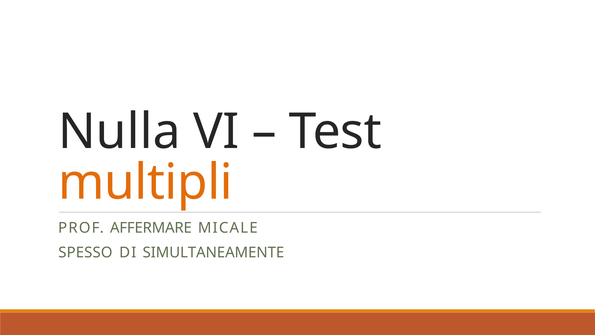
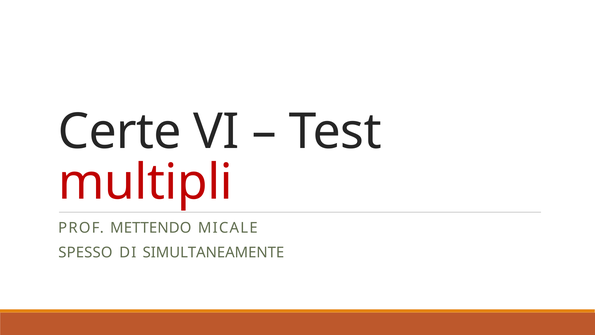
Nulla: Nulla -> Certe (120, 132)
multipli colour: orange -> red (145, 182)
AFFERMARE: AFFERMARE -> METTENDO (151, 228)
